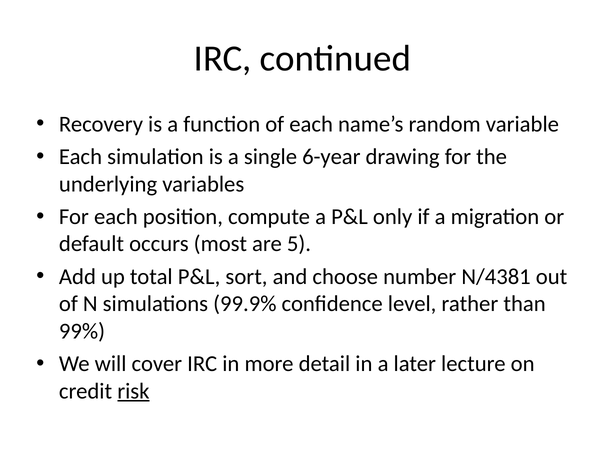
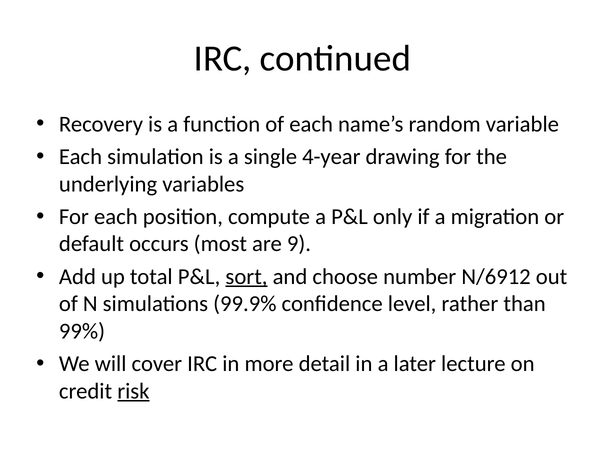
6-year: 6-year -> 4-year (331, 157)
5: 5 -> 9 (299, 244)
sort underline: none -> present (247, 277)
N/4381: N/4381 -> N/6912 (496, 277)
